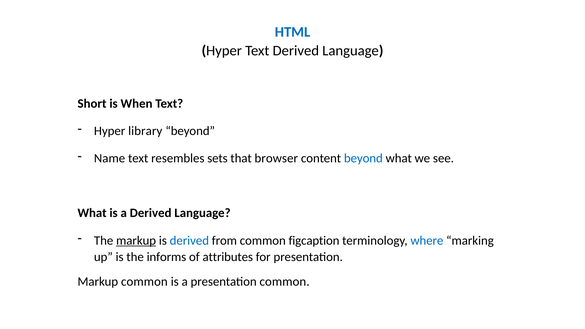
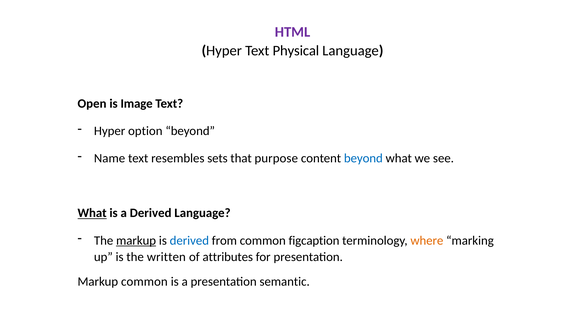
HTML colour: blue -> purple (292, 32)
Text Derived: Derived -> Physical (296, 51)
Short: Short -> Open (92, 104)
When: When -> Image (137, 104)
library: library -> option (145, 131)
browser: browser -> purpose (276, 158)
What underline: none -> present (92, 213)
where colour: blue -> orange (427, 241)
informs: informs -> written (166, 257)
presentation common: common -> semantic (285, 282)
